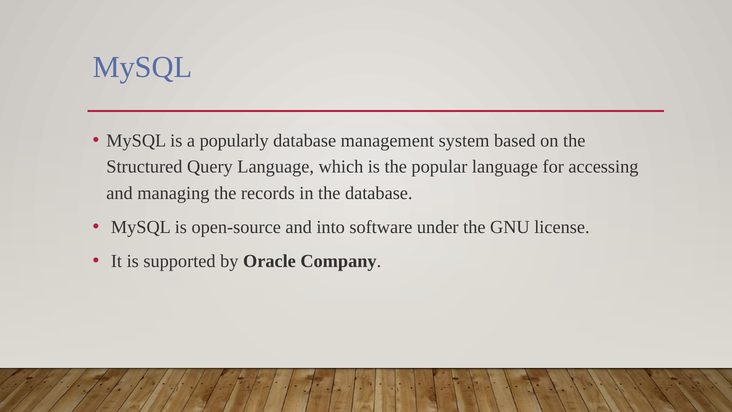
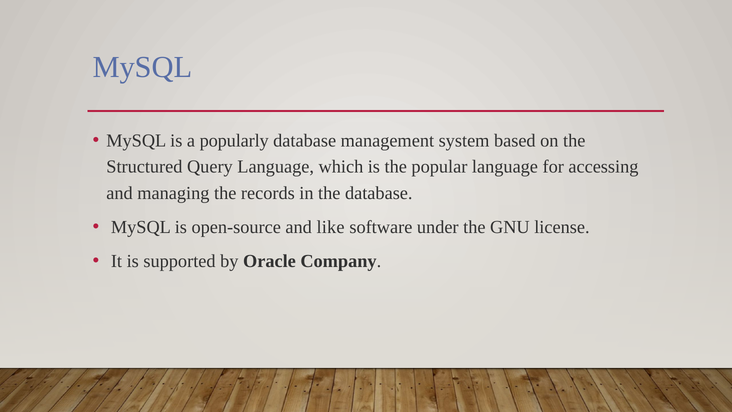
into: into -> like (331, 227)
